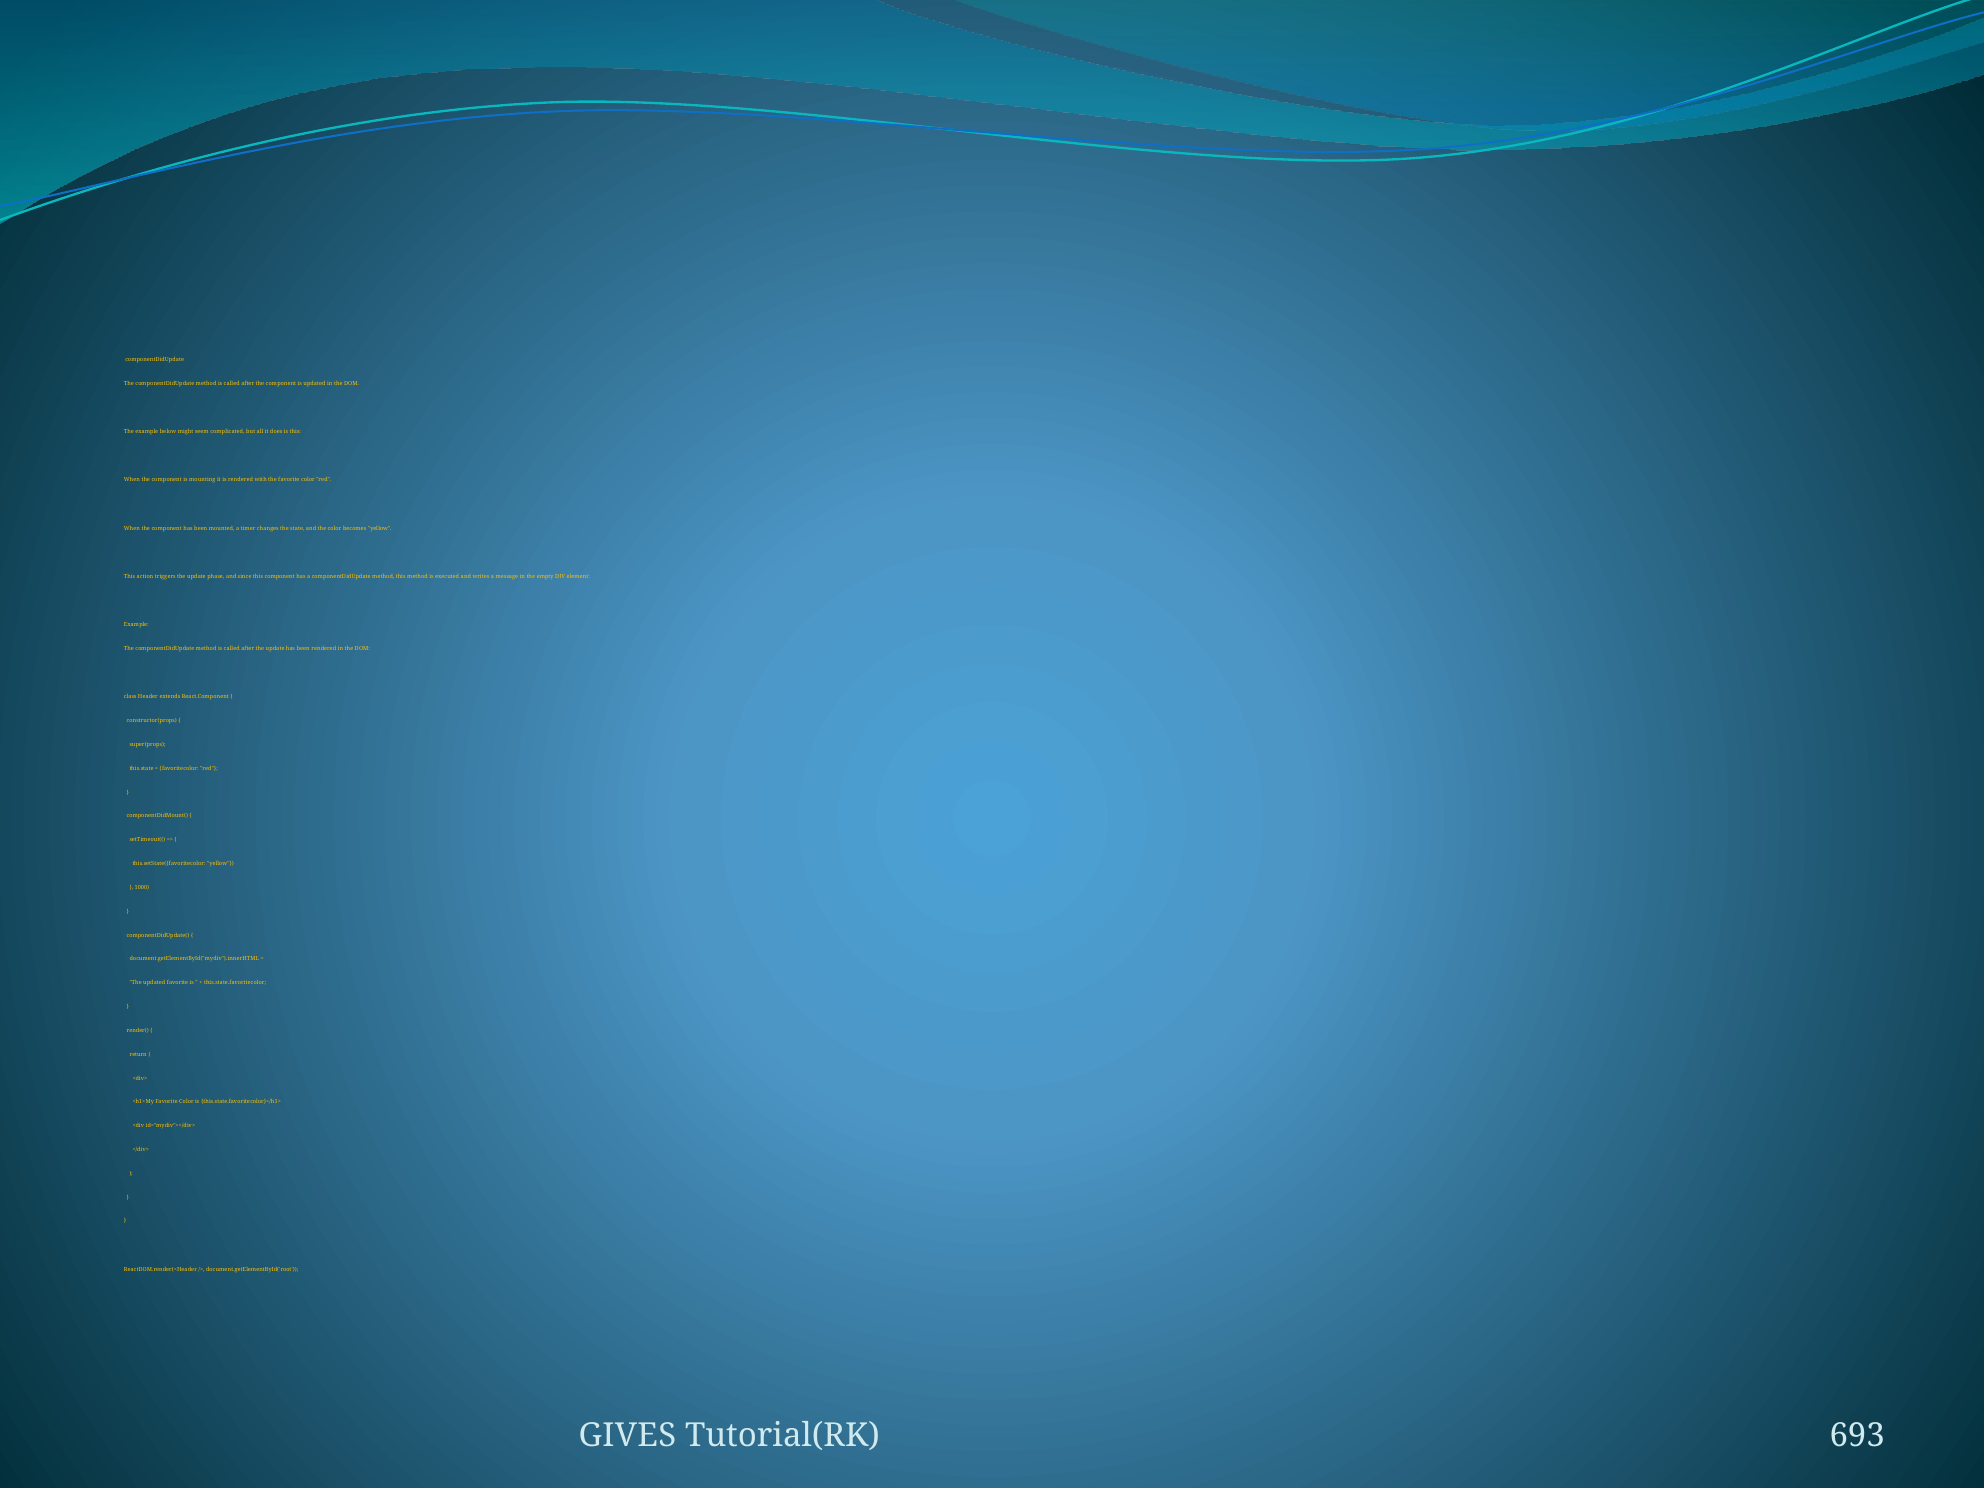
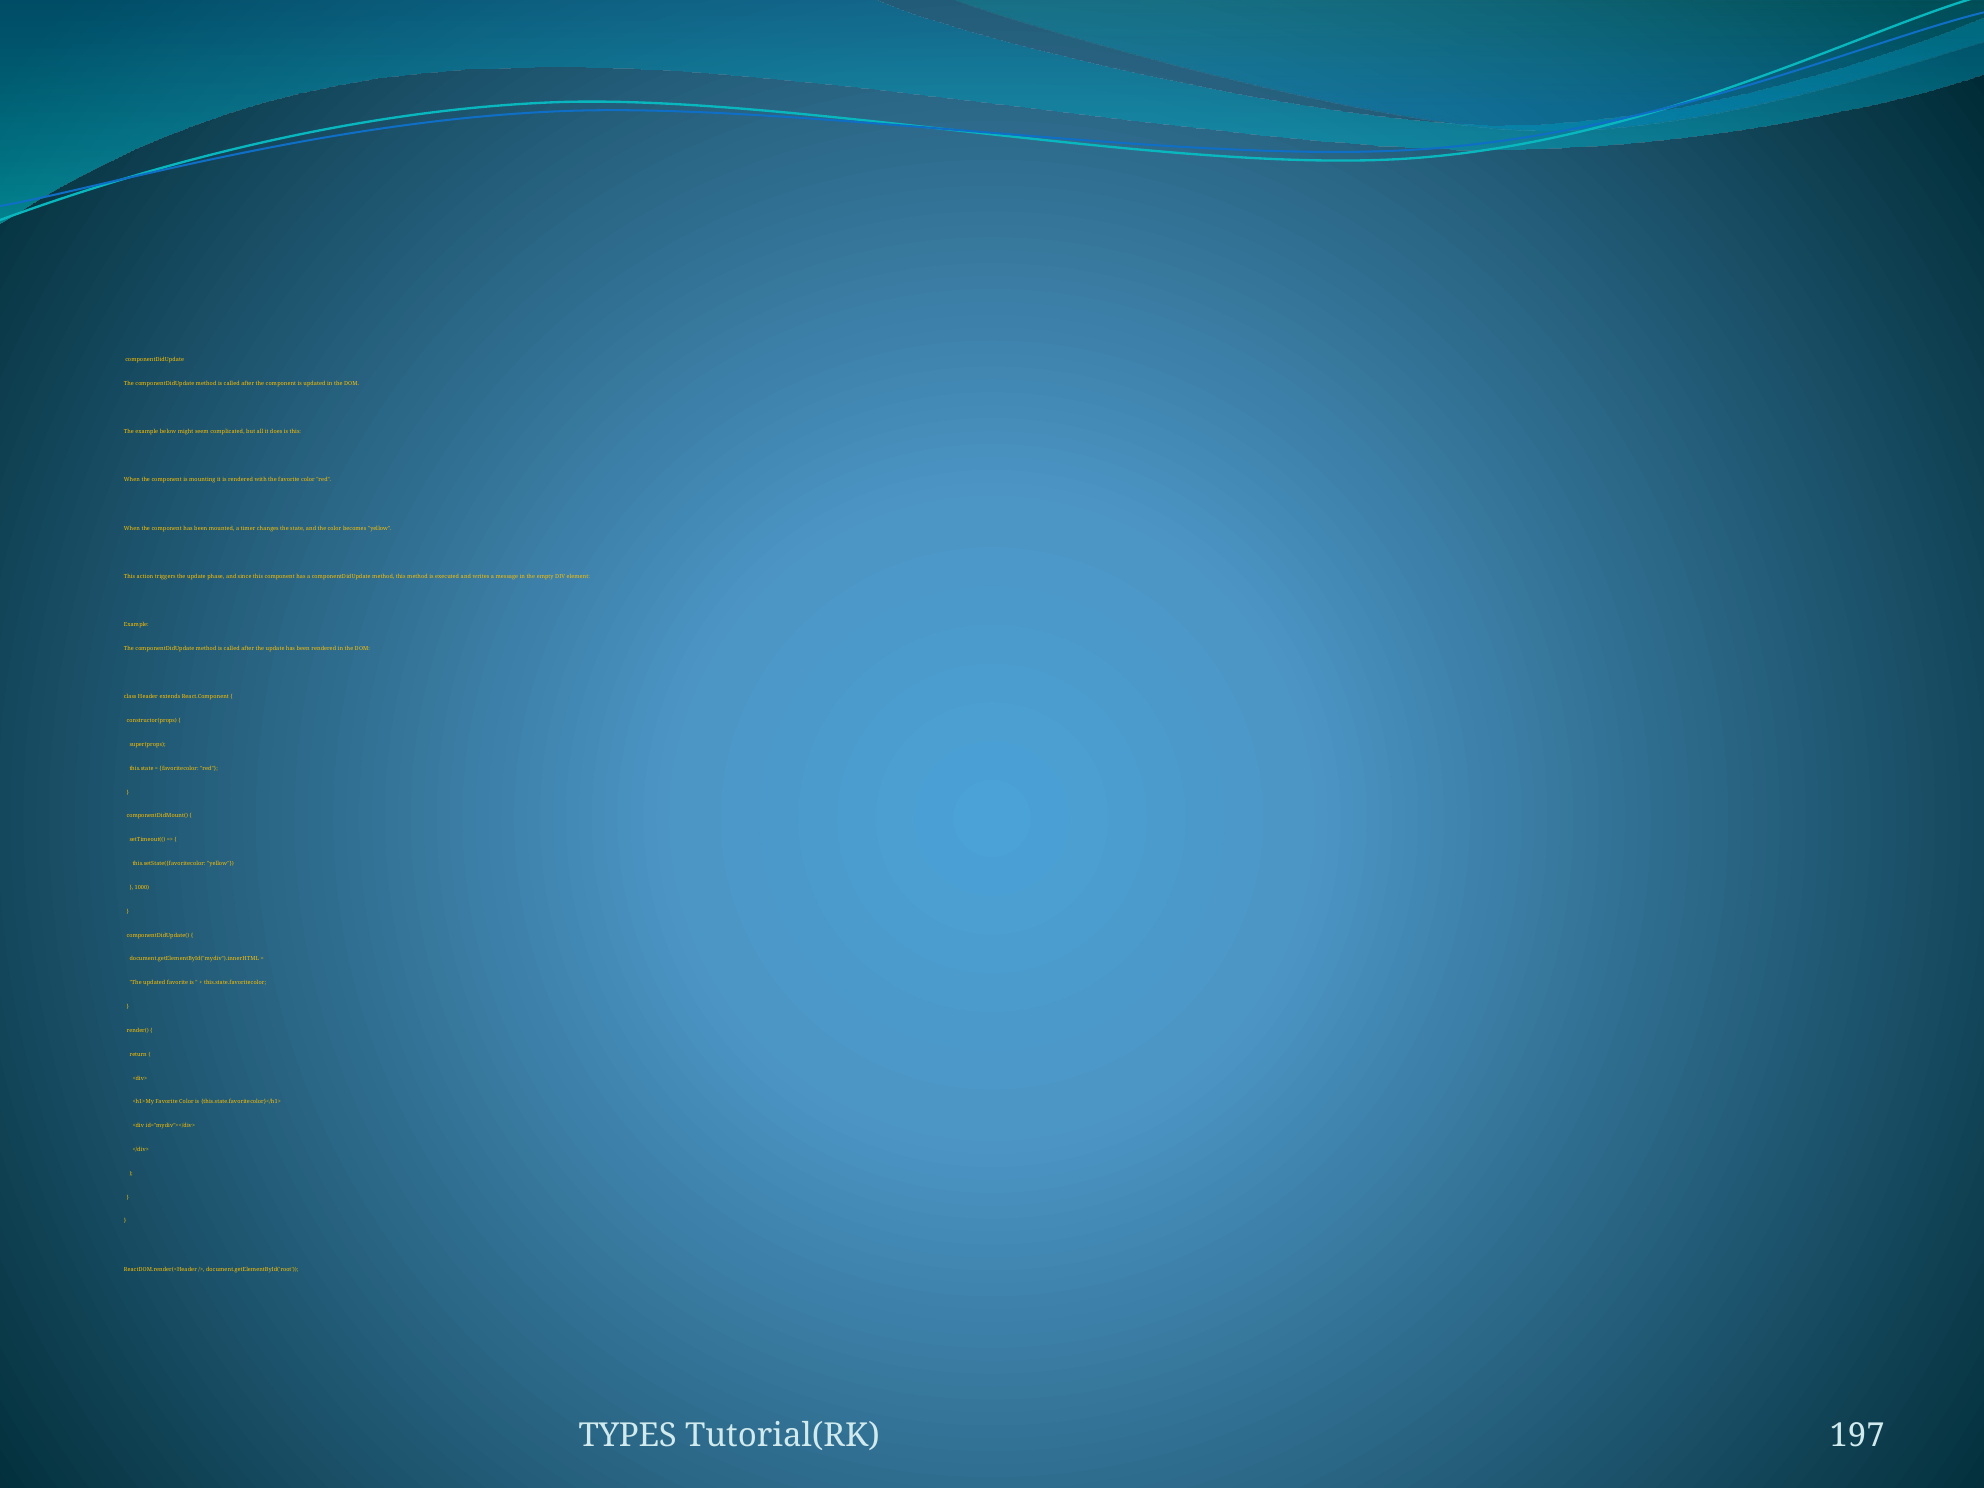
GIVES: GIVES -> TYPES (628, 1435)
693: 693 -> 197 (1857, 1435)
